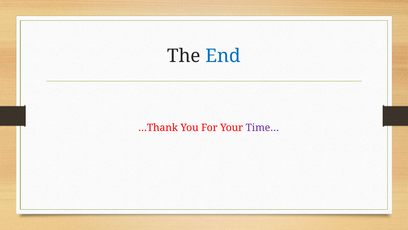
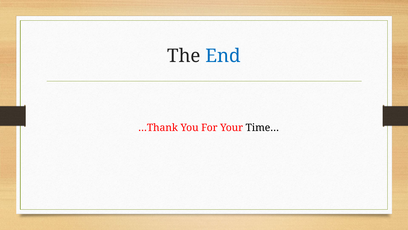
Time… colour: purple -> black (262, 128)
